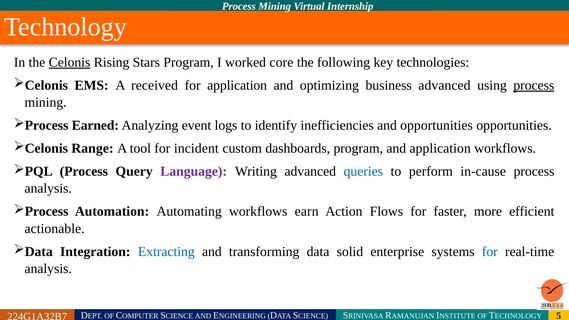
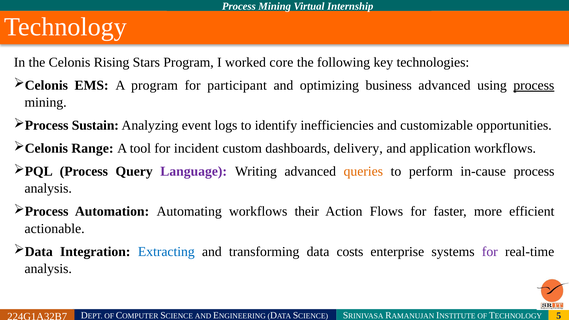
Celonis underline: present -> none (70, 62)
A received: received -> program (155, 85)
for application: application -> participant (237, 85)
Earned: Earned -> Sustain (95, 125)
and opportunities: opportunities -> customizable (437, 125)
dashboards program: program -> delivery (358, 148)
queries colour: blue -> orange (363, 171)
earn: earn -> their (307, 212)
solid: solid -> costs (350, 252)
for colour: blue -> purple (490, 252)
